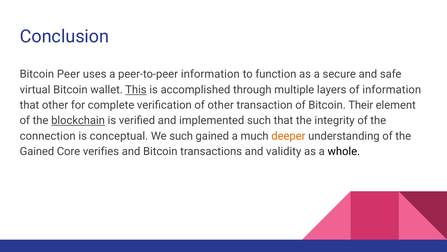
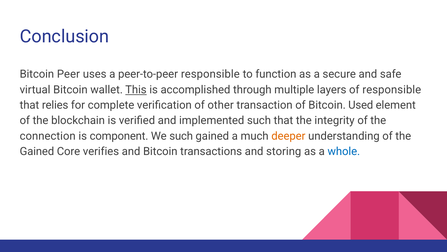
peer-to-peer information: information -> responsible (210, 74)
of information: information -> responsible (392, 89)
that other: other -> relies (55, 105)
Their: Their -> Used (361, 105)
blockchain underline: present -> none (78, 120)
conceptual: conceptual -> component (119, 136)
validity: validity -> storing (284, 151)
whole colour: black -> blue (344, 151)
